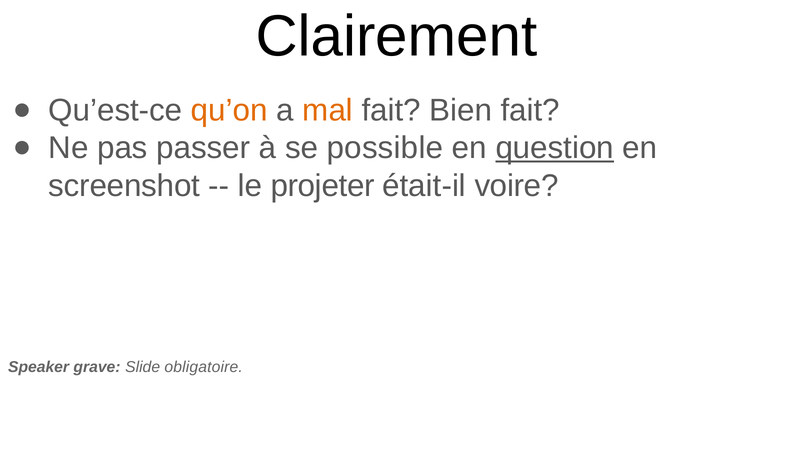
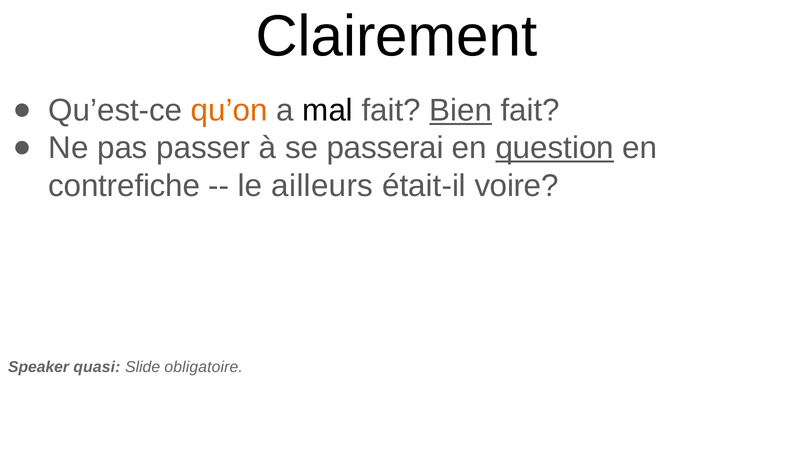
mal colour: orange -> black (328, 110)
Bien underline: none -> present (461, 110)
possible: possible -> passerai (385, 148)
screenshot: screenshot -> contrefiche (124, 186)
projeter: projeter -> ailleurs (322, 186)
grave: grave -> quasi (97, 367)
